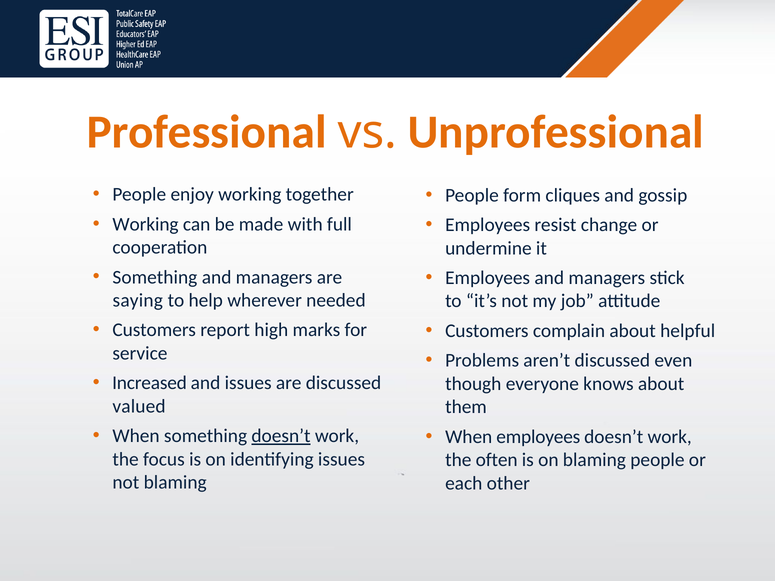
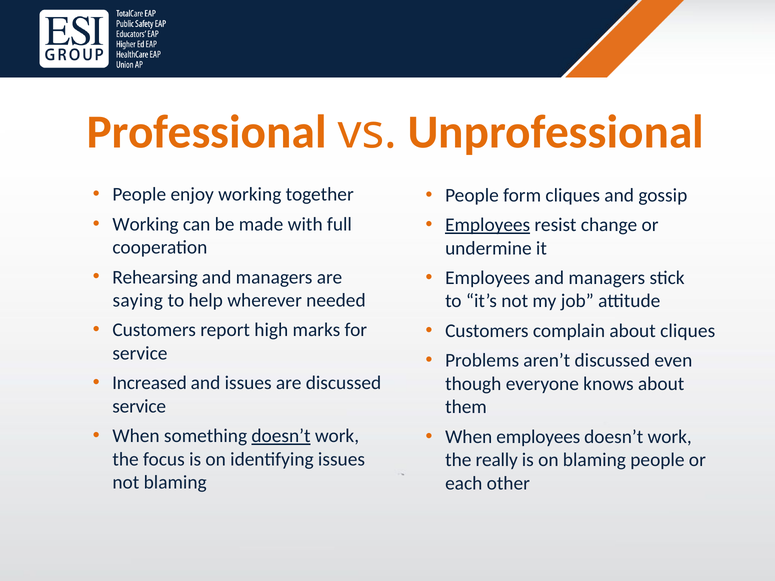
Employees underline: none -> present (488, 225)
Something: Something -> Rehearsing (155, 277)
about helpful: helpful -> cliques (688, 331)
valued: valued -> service (139, 406)
often: often -> really (497, 460)
